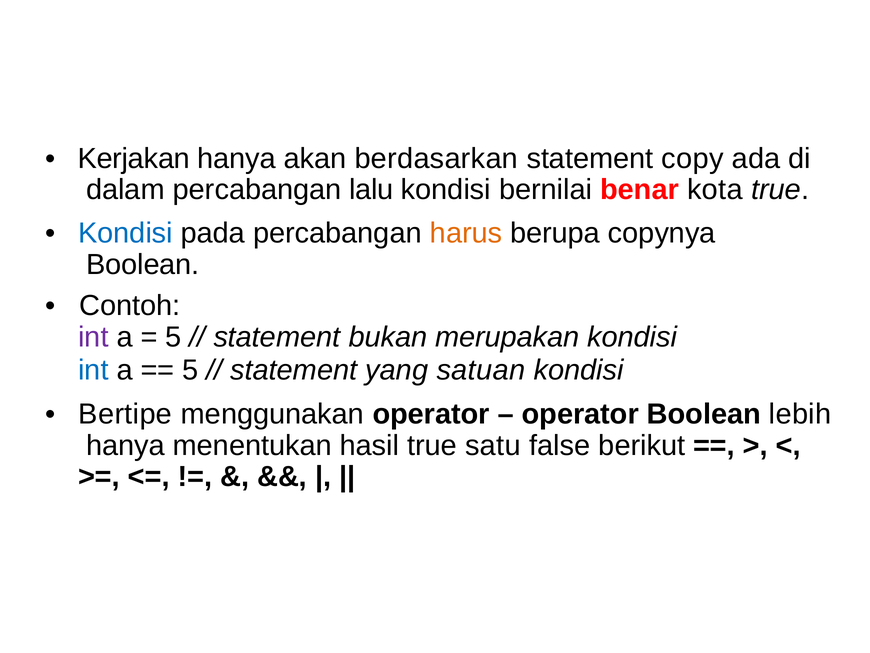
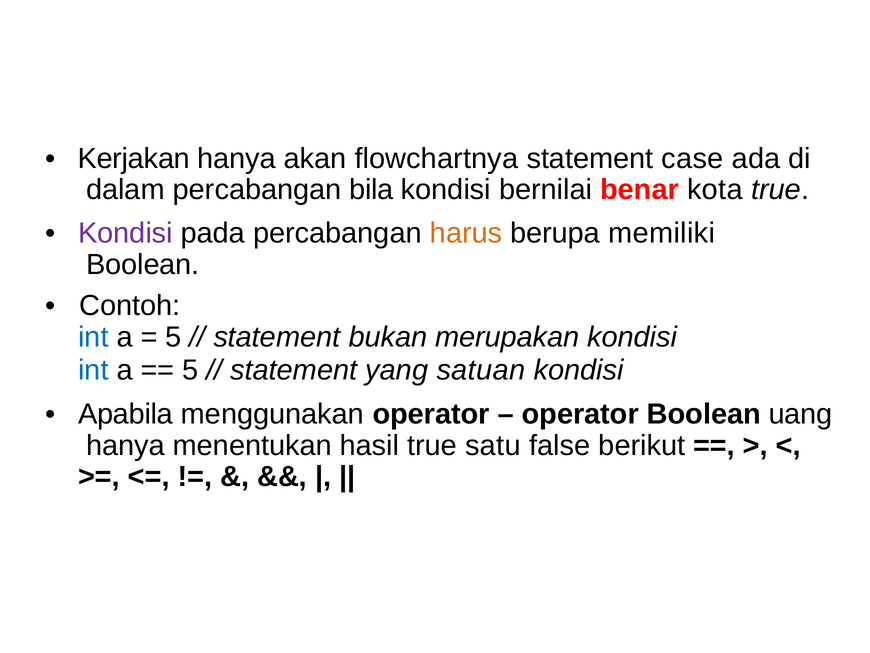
berdasarkan: berdasarkan -> flowchartnya (436, 158)
copy: copy -> case (693, 158)
lalu: lalu -> bila (371, 190)
Kondisi colour: blue -> purple (125, 233)
copynya: copynya -> memiliki (662, 233)
int colour: purple -> blue (93, 337)
Bertipe: Bertipe -> Apabila (126, 414)
lebih: lebih -> uang (800, 414)
